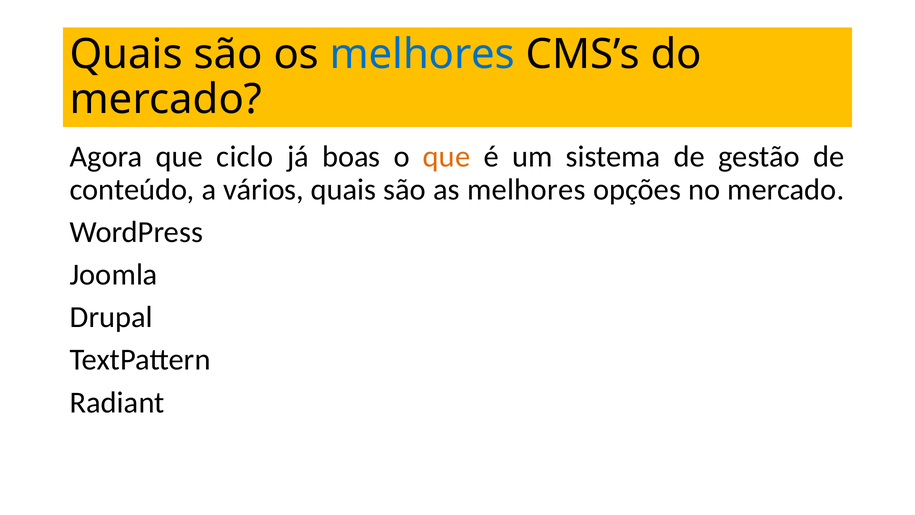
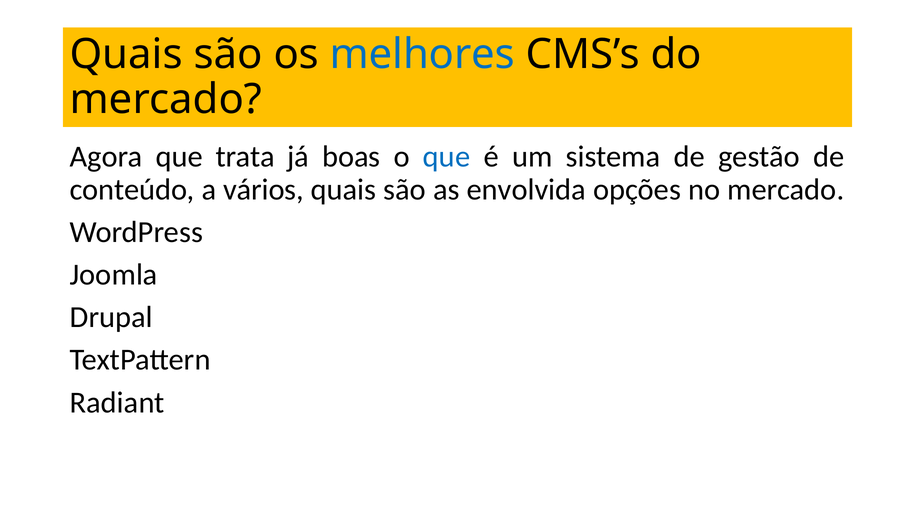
ciclo: ciclo -> trata (245, 157)
que colour: orange -> blue (447, 157)
as melhores: melhores -> envolvida (526, 190)
